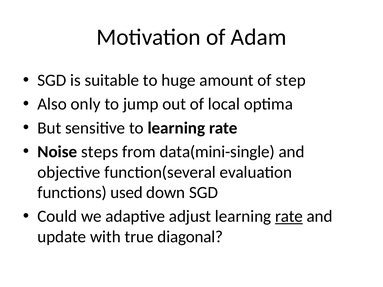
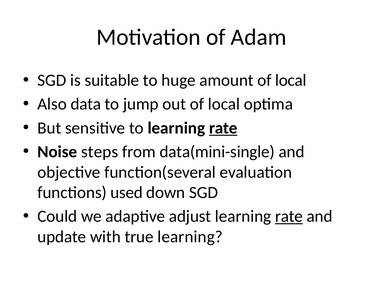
amount of step: step -> local (291, 80)
only: only -> data (86, 104)
rate underline: none -> present (223, 128)
true diagonal: diagonal -> learning (190, 237)
